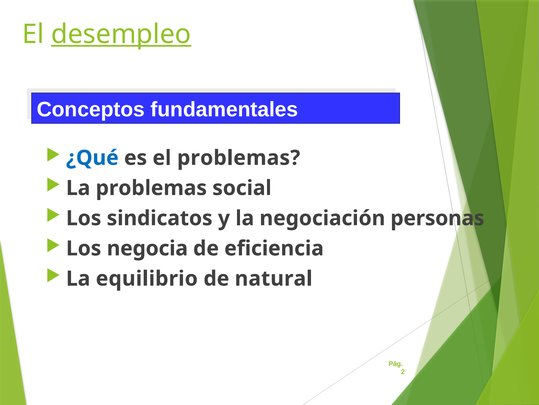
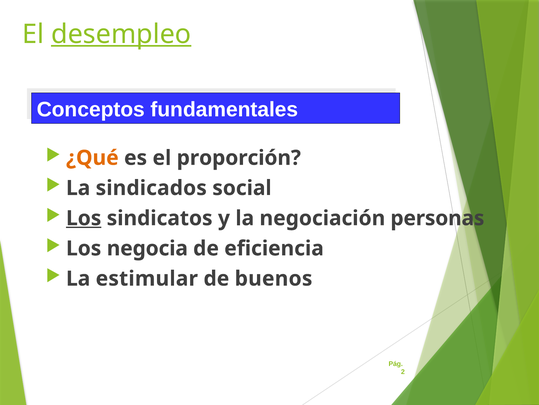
¿Qué colour: blue -> orange (92, 158)
el problemas: problemas -> proporción (239, 158)
La problemas: problemas -> sindicados (151, 188)
Los underline: none -> present (84, 218)
equilibrio: equilibrio -> estimular (147, 278)
natural: natural -> buenos (274, 278)
